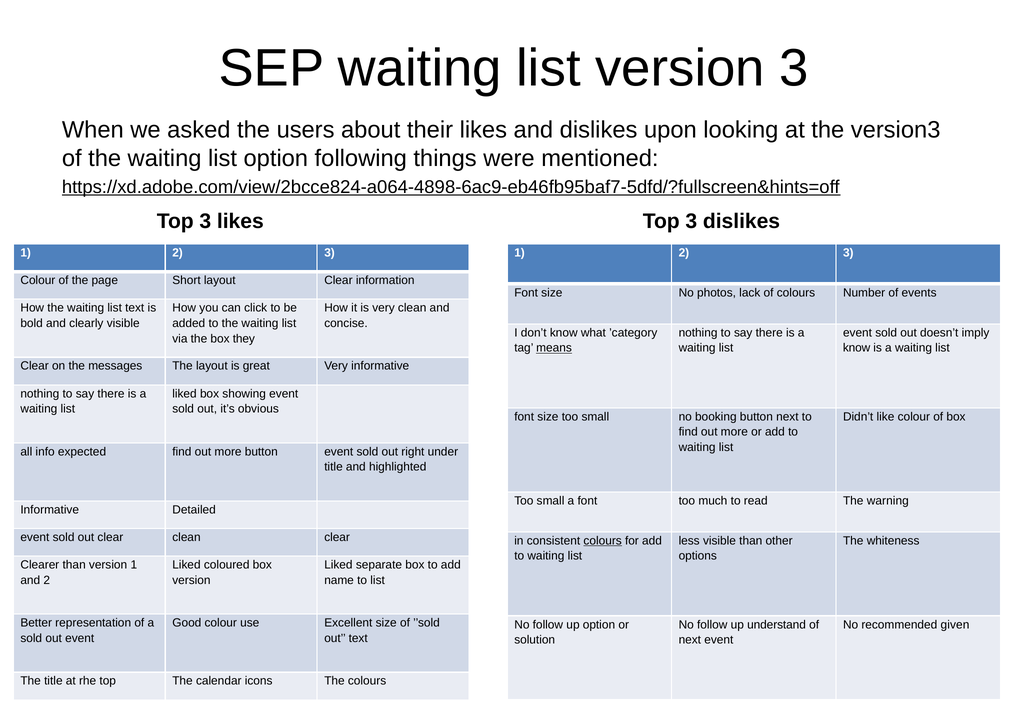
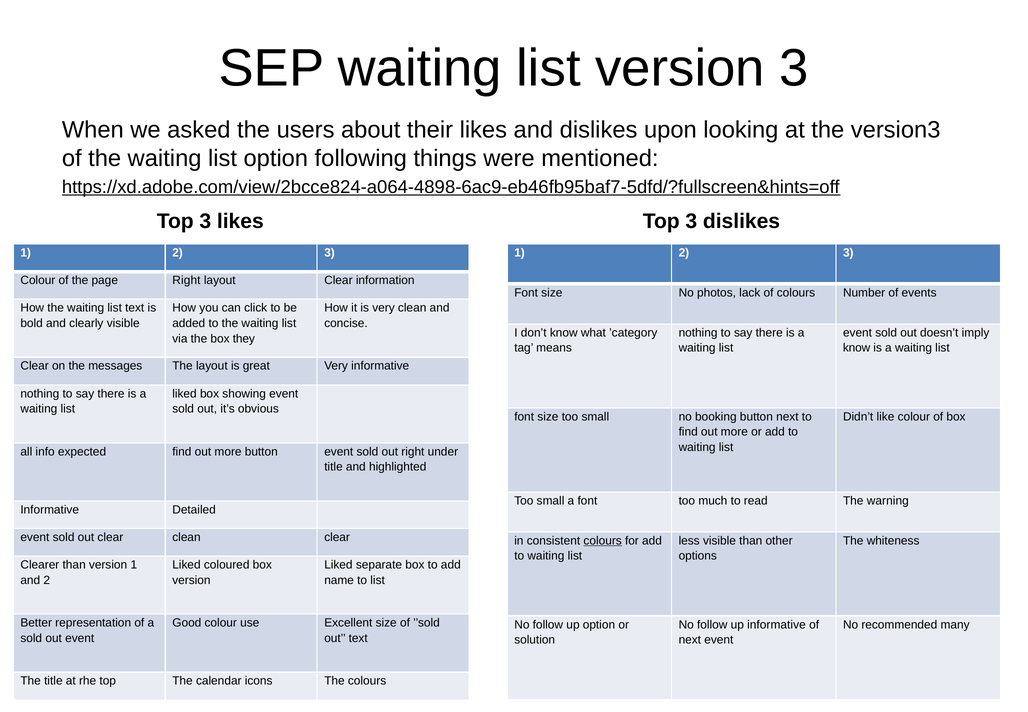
page Short: Short -> Right (186, 280)
means underline: present -> none (554, 348)
up understand: understand -> informative (776, 624)
given: given -> many (955, 624)
